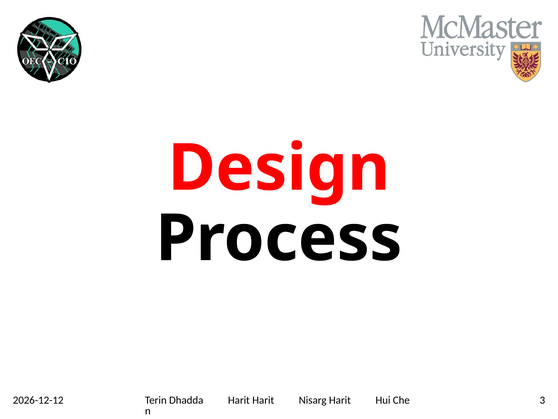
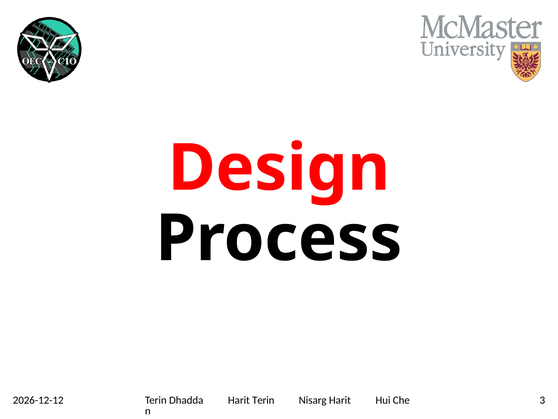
Harit Harit: Harit -> Terin (263, 400)
